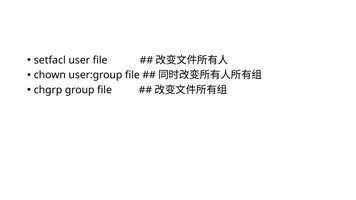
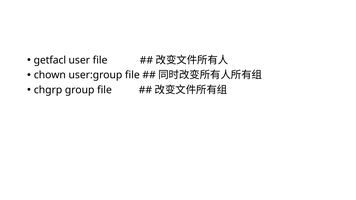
setfacl: setfacl -> getfacl (50, 60)
